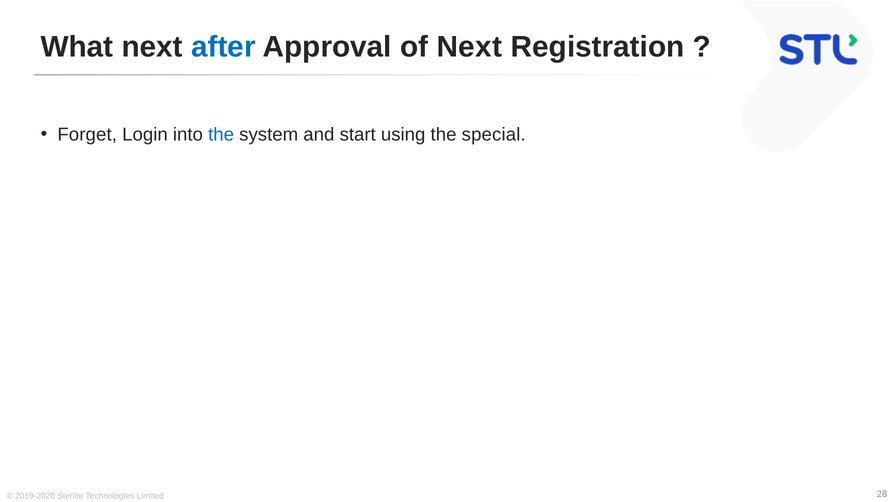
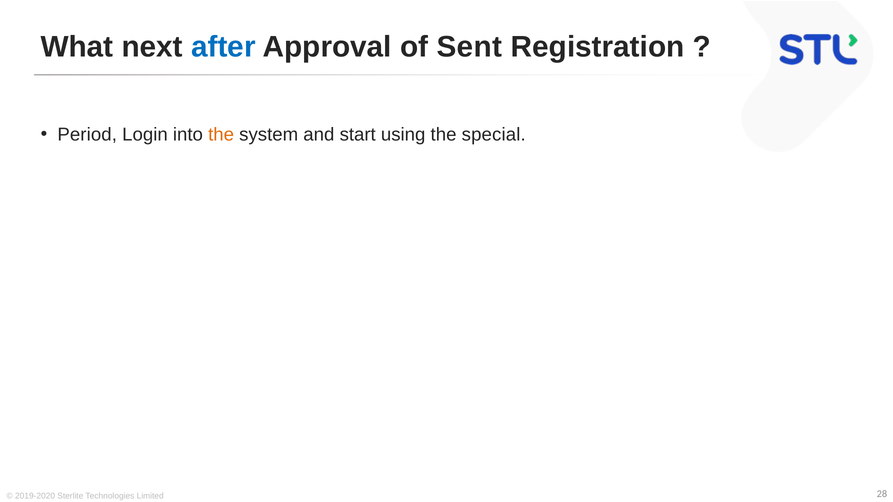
of Next: Next -> Sent (469, 47)
Forget: Forget -> Period (87, 135)
the colour: blue -> orange (221, 135)
